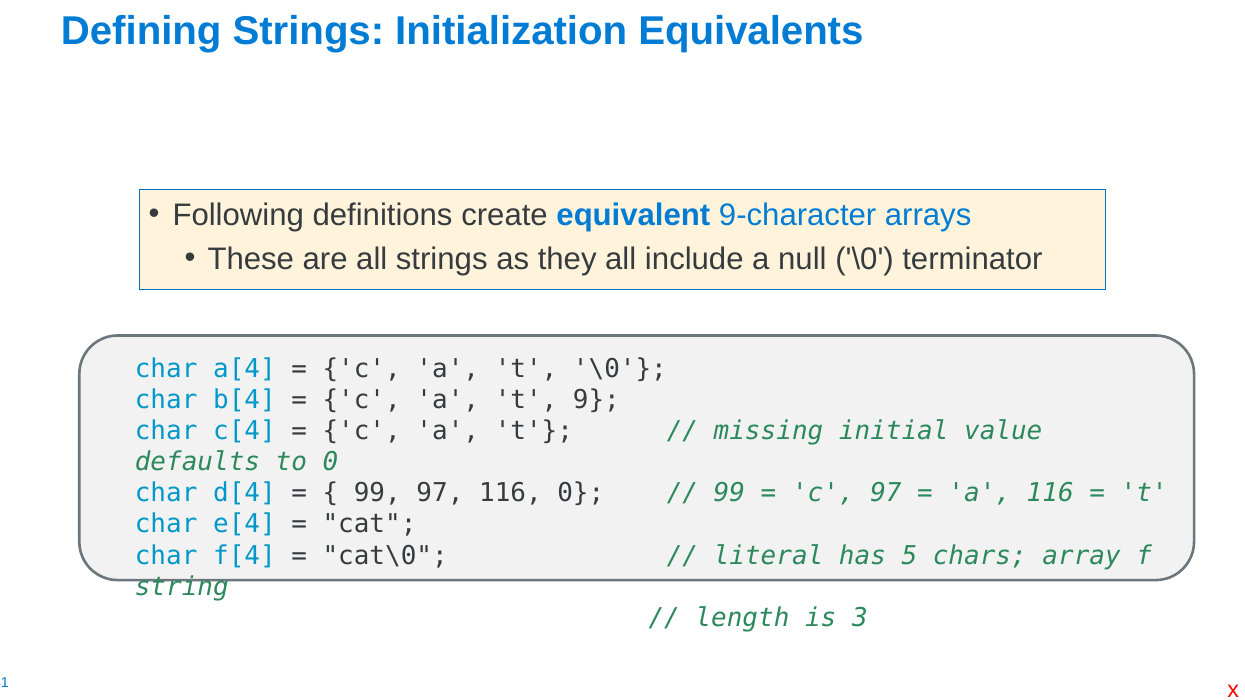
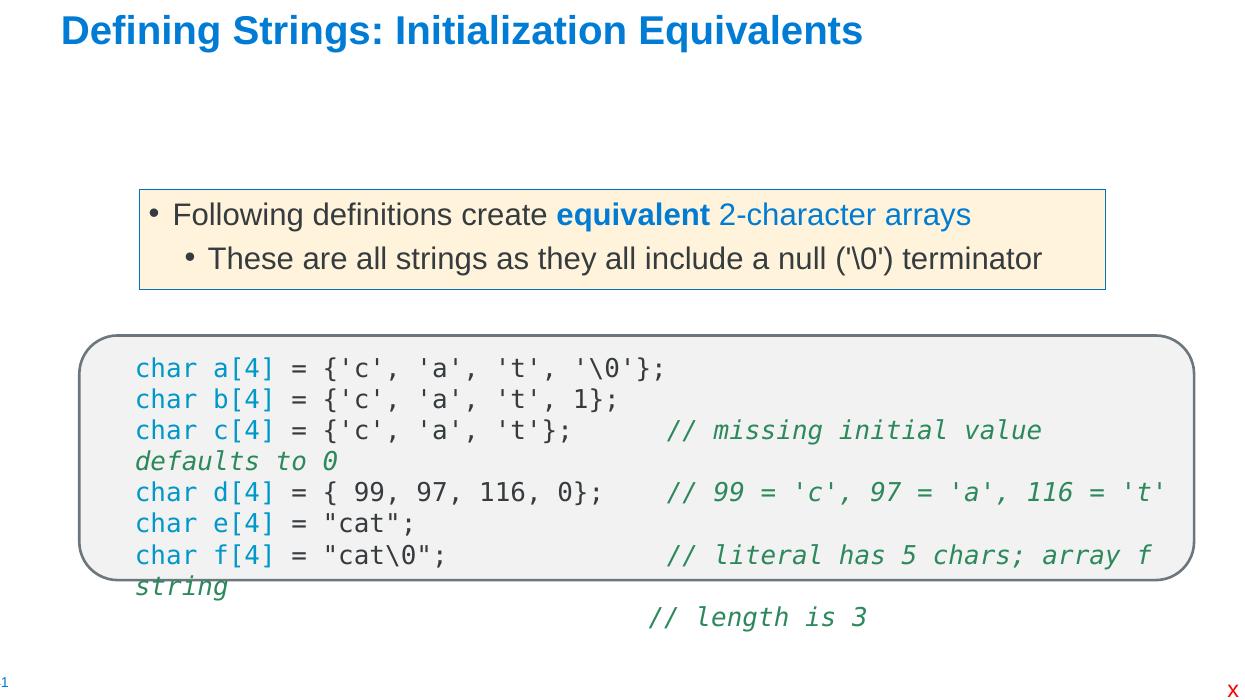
9-character: 9-character -> 2-character (798, 215)
9: 9 -> 1 (596, 400)
